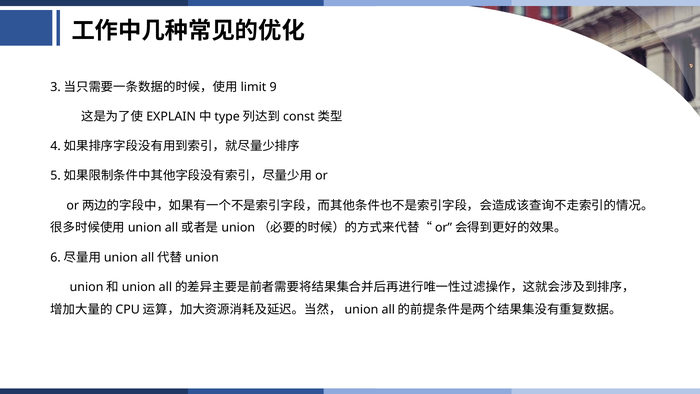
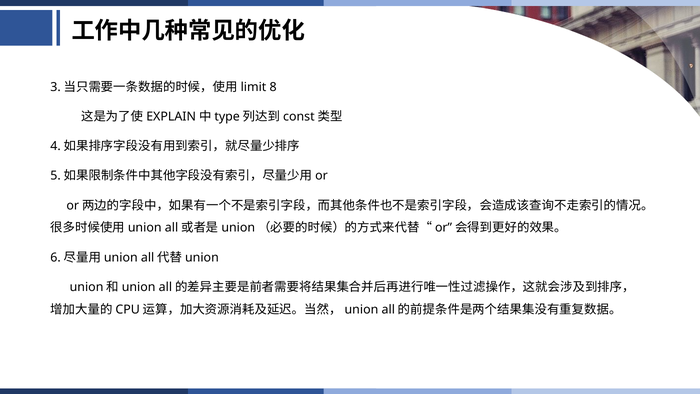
9: 9 -> 8 (273, 87)
